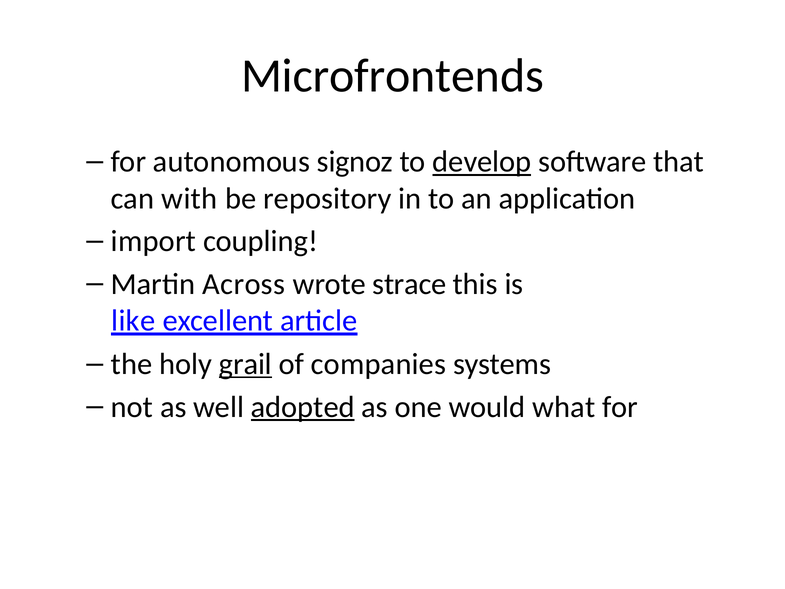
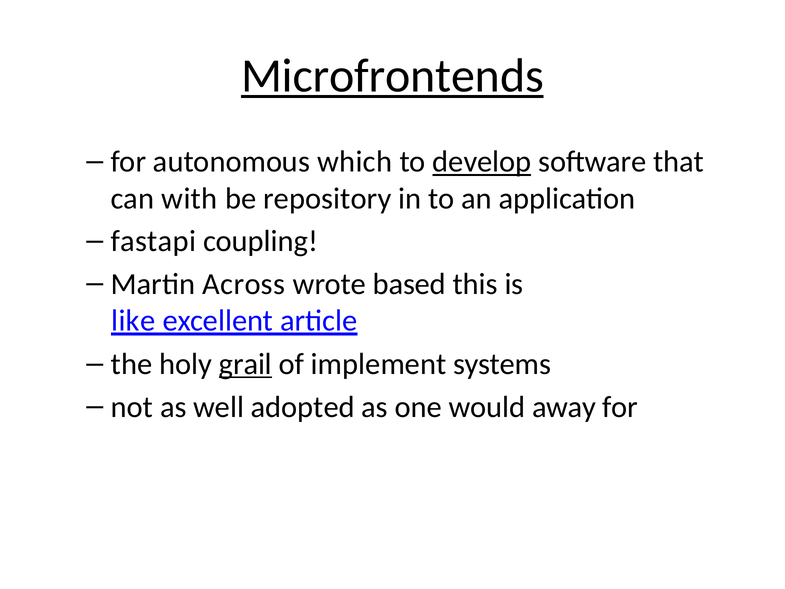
Microfrontends underline: none -> present (392, 76)
signoz: signoz -> which (355, 162)
import: import -> fastapi (153, 241)
strace: strace -> based (409, 284)
companies: companies -> implement (379, 364)
adopted underline: present -> none (303, 407)
what: what -> away (564, 407)
